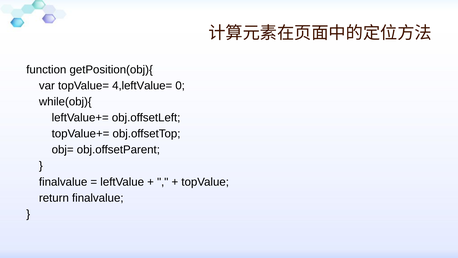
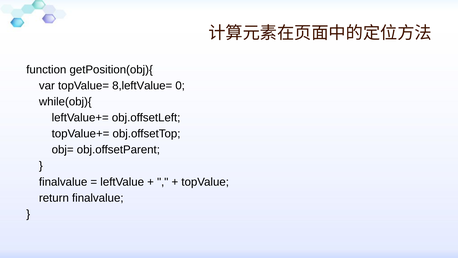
4,leftValue=: 4,leftValue= -> 8,leftValue= (142, 86)
